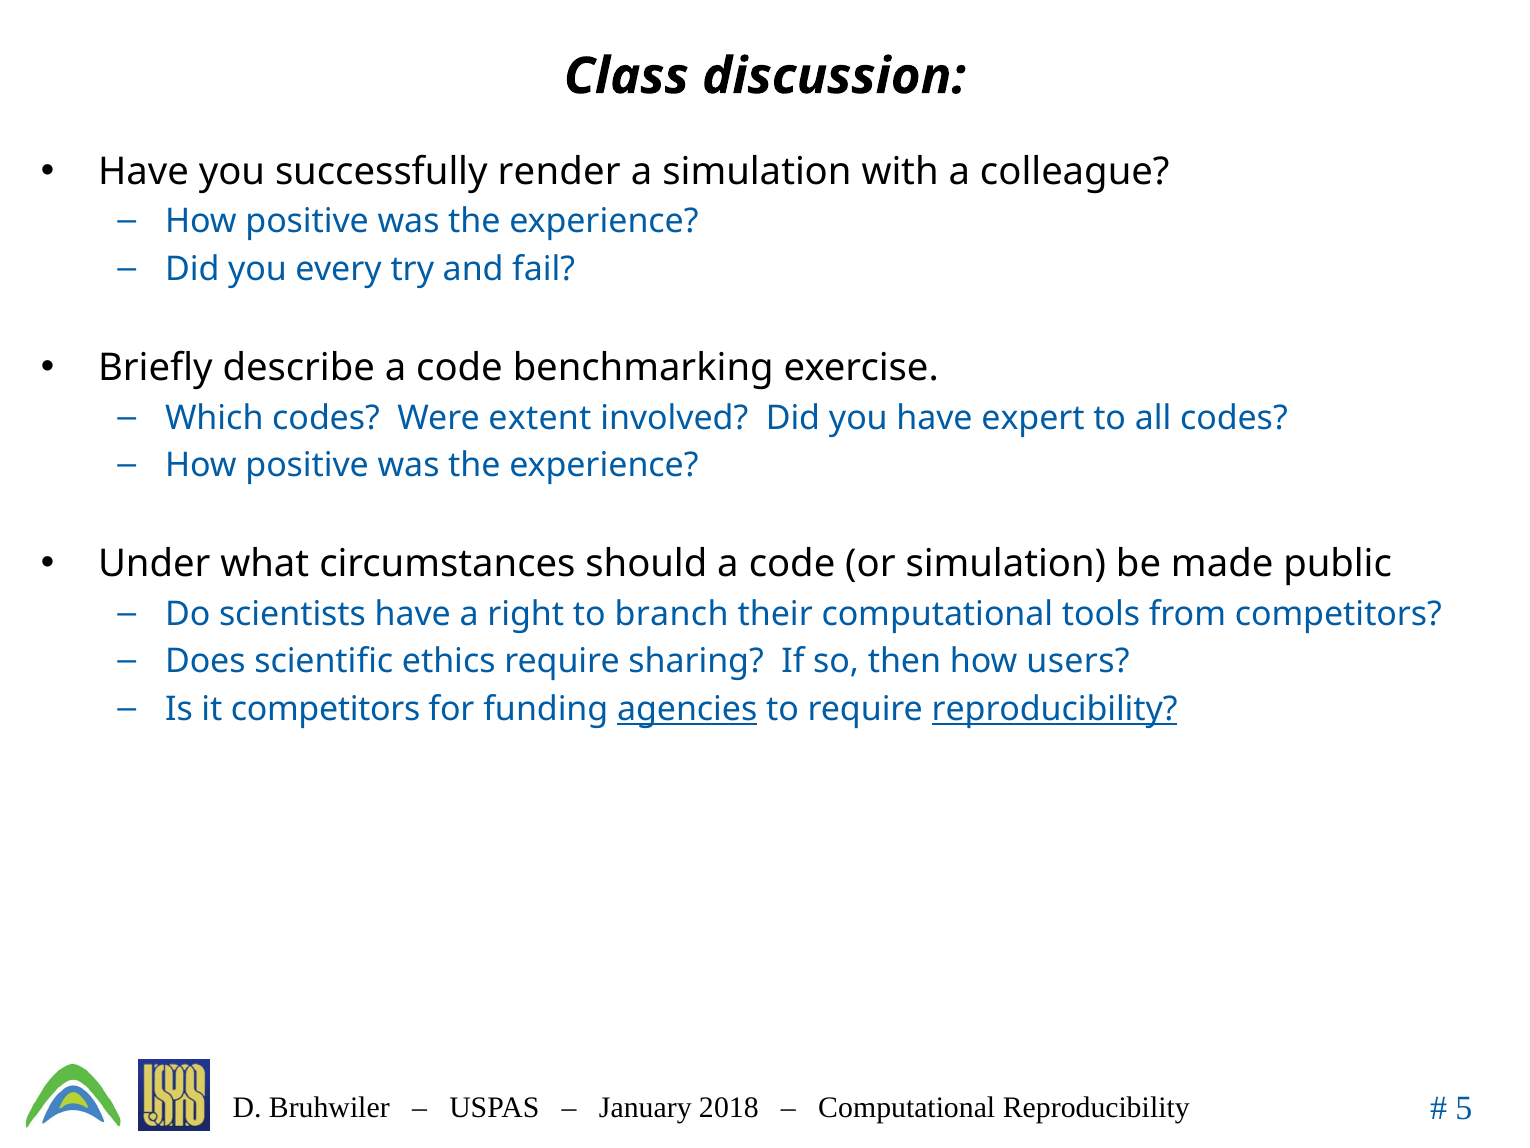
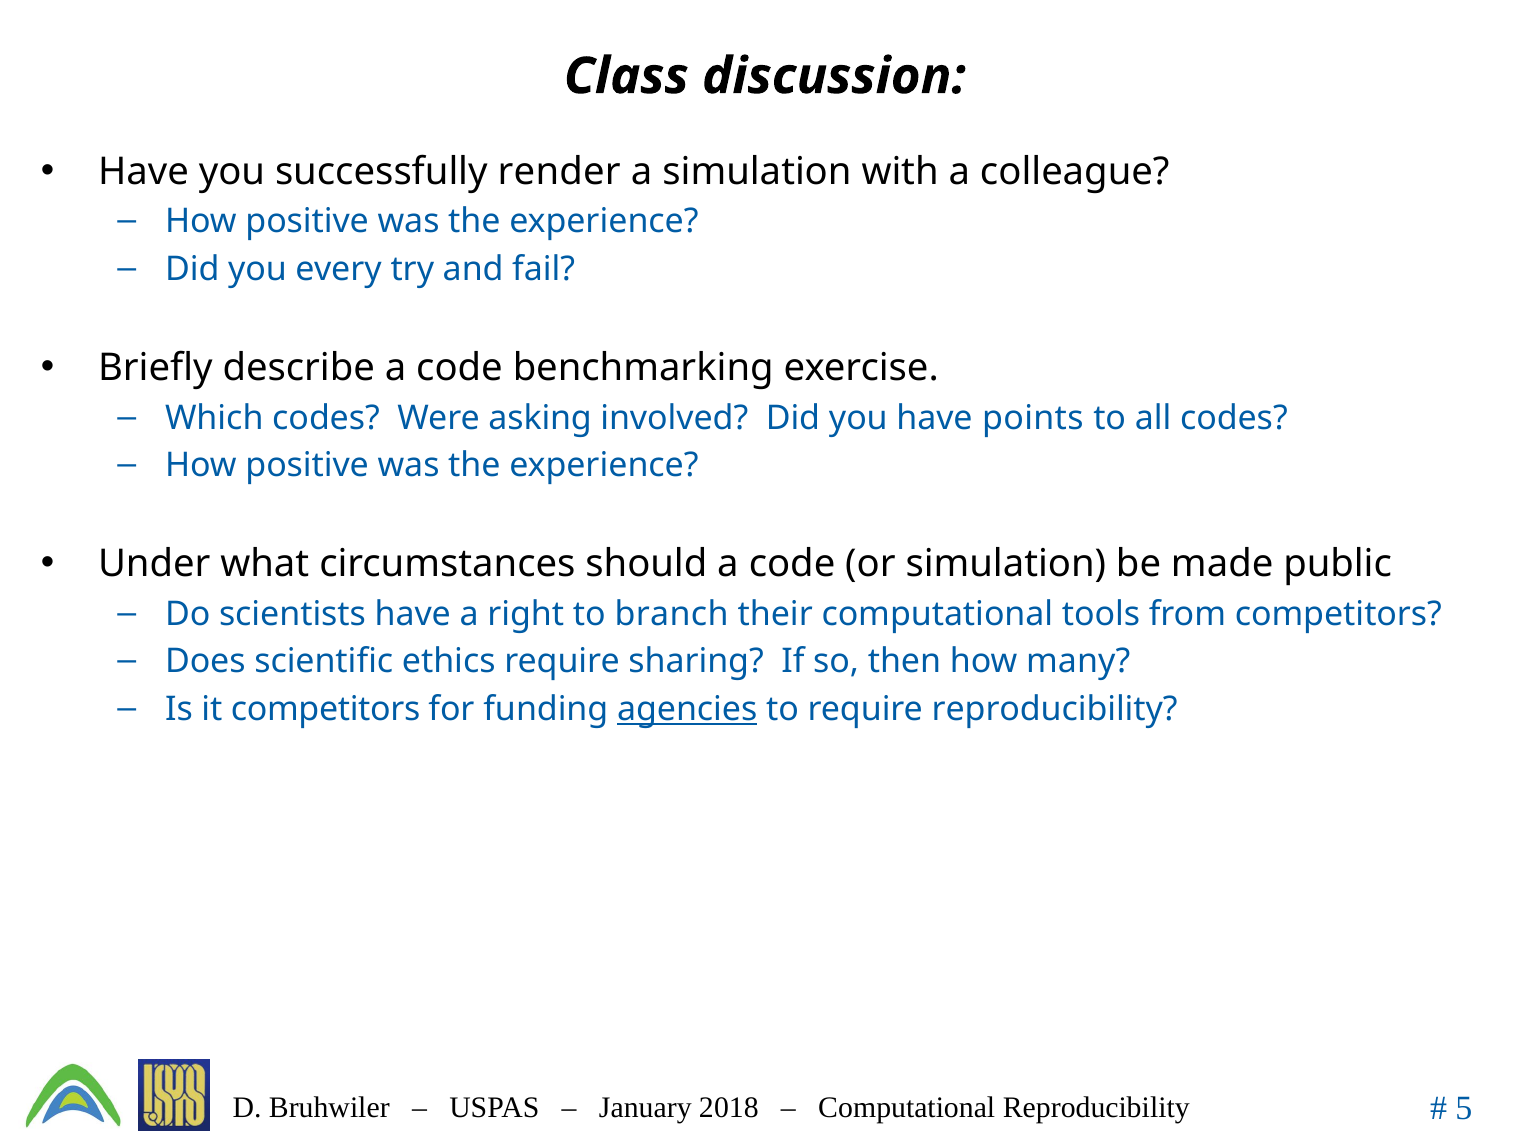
extent: extent -> asking (540, 418)
expert: expert -> points (1033, 418)
users: users -> many (1078, 661)
reproducibility underline: present -> none (1055, 709)
